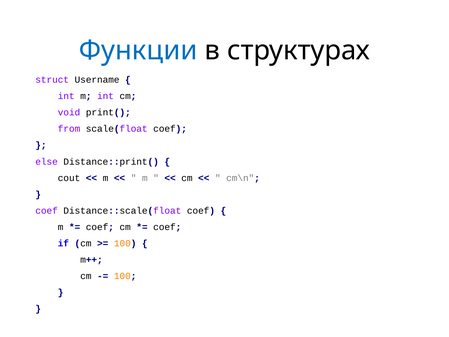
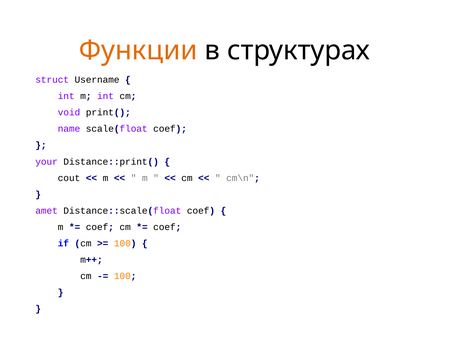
Функции colour: blue -> orange (138, 50)
from: from -> name (69, 129)
else: else -> your (47, 161)
coef: coef -> amet (47, 211)
